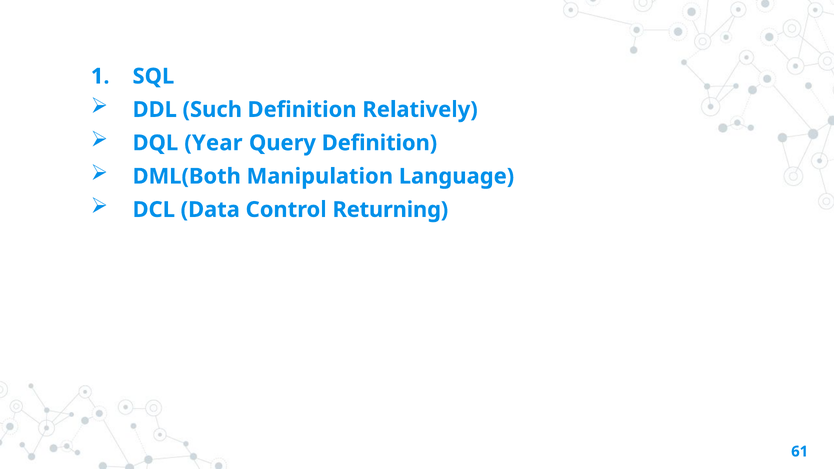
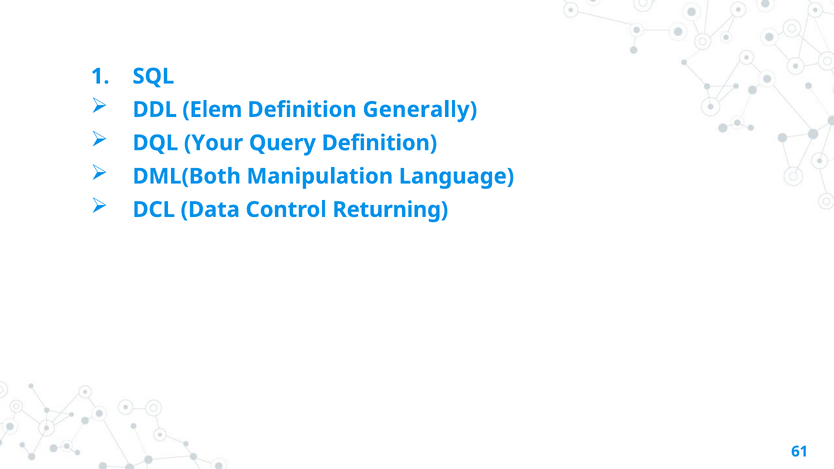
Such: Such -> Elem (212, 110)
Relatively: Relatively -> Generally (420, 110)
Year: Year -> Your (214, 143)
